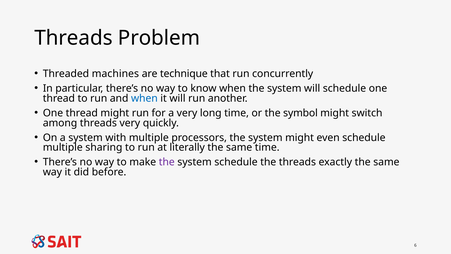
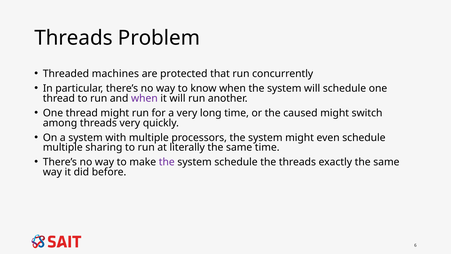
technique: technique -> protected (184, 74)
when colour: blue -> purple (144, 98)
symbol: symbol -> caused (300, 113)
